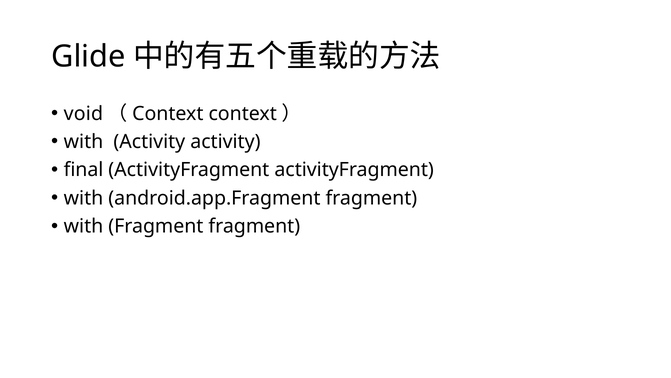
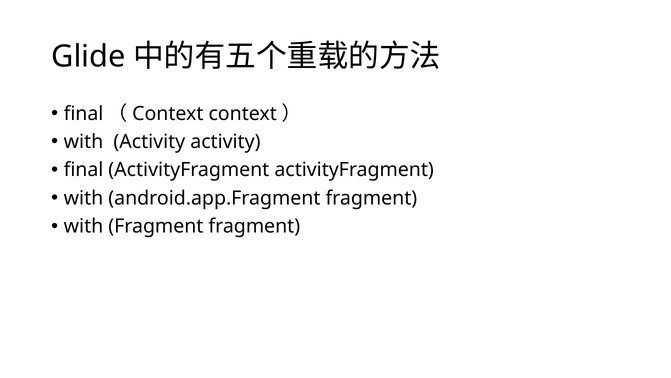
void: void -> final (84, 113)
